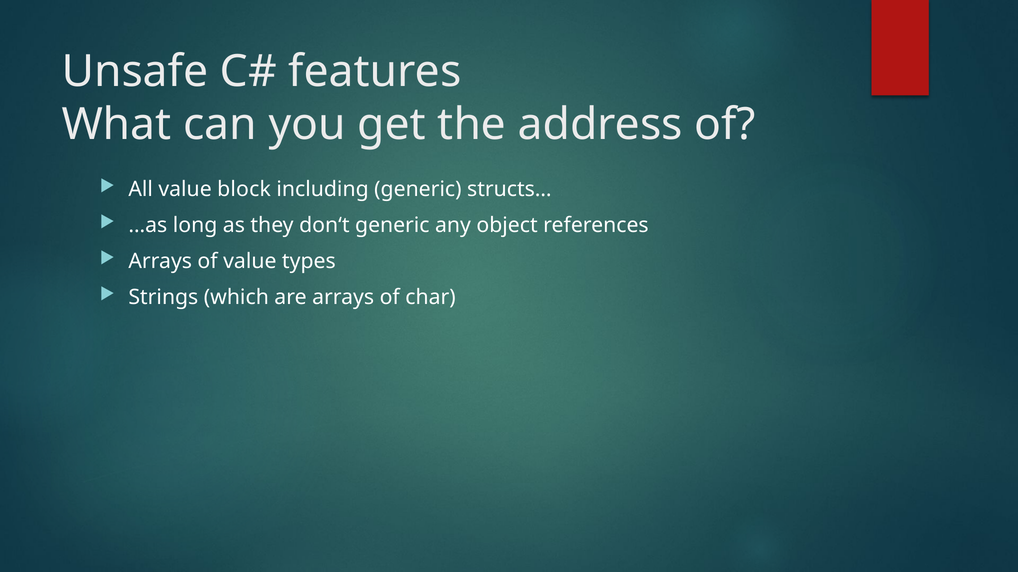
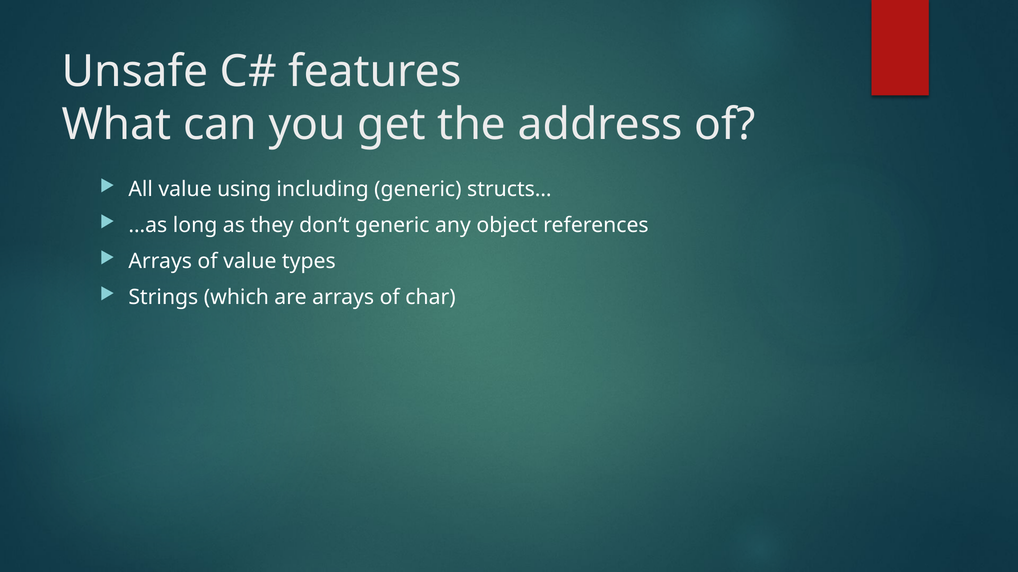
block: block -> using (244, 189)
